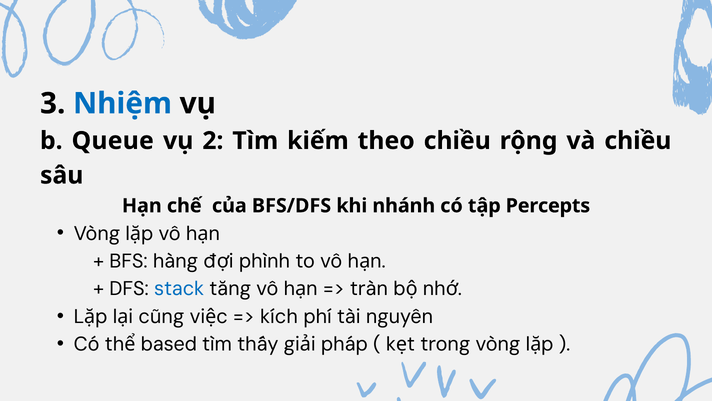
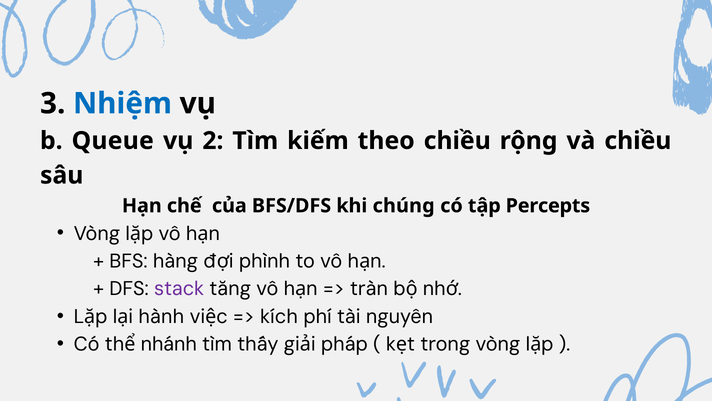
nhánh: nhánh -> chúng (404, 206)
stack colour: blue -> purple (179, 289)
cũng: cũng -> hành (161, 316)
based: based -> nhánh (169, 344)
